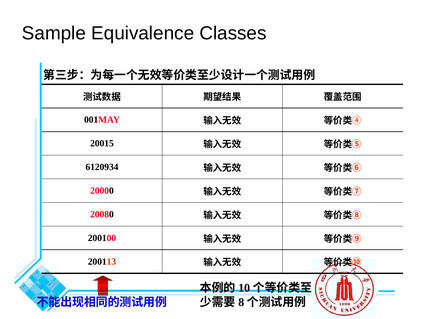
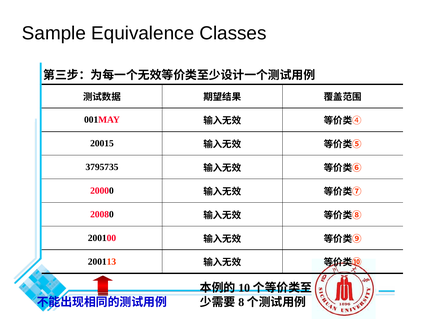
6120934: 6120934 -> 3795735 (102, 167)
